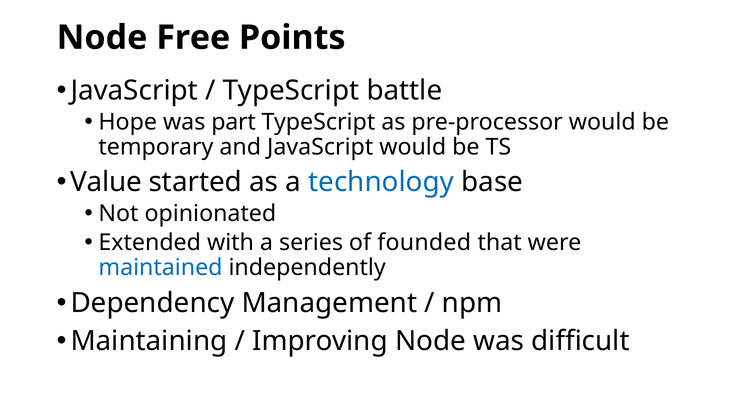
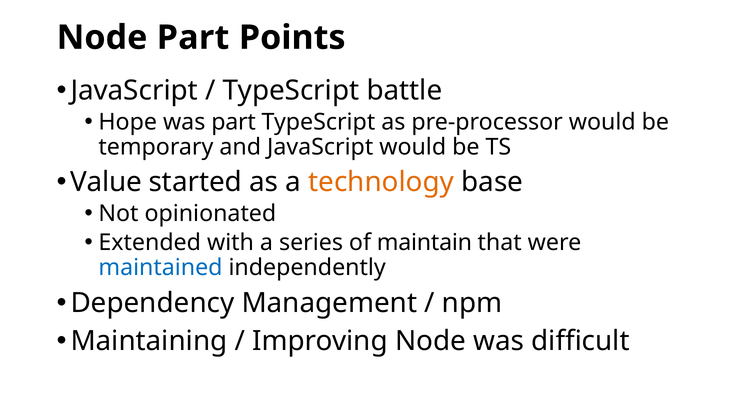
Node Free: Free -> Part (193, 38)
technology colour: blue -> orange (381, 182)
founded: founded -> maintain (424, 243)
